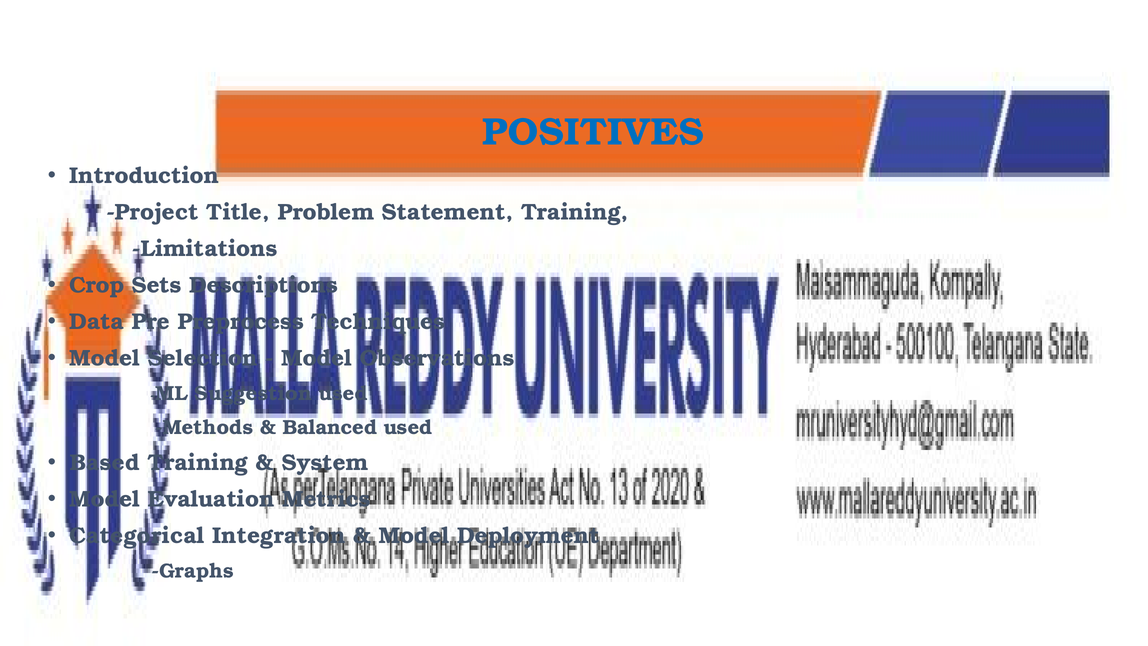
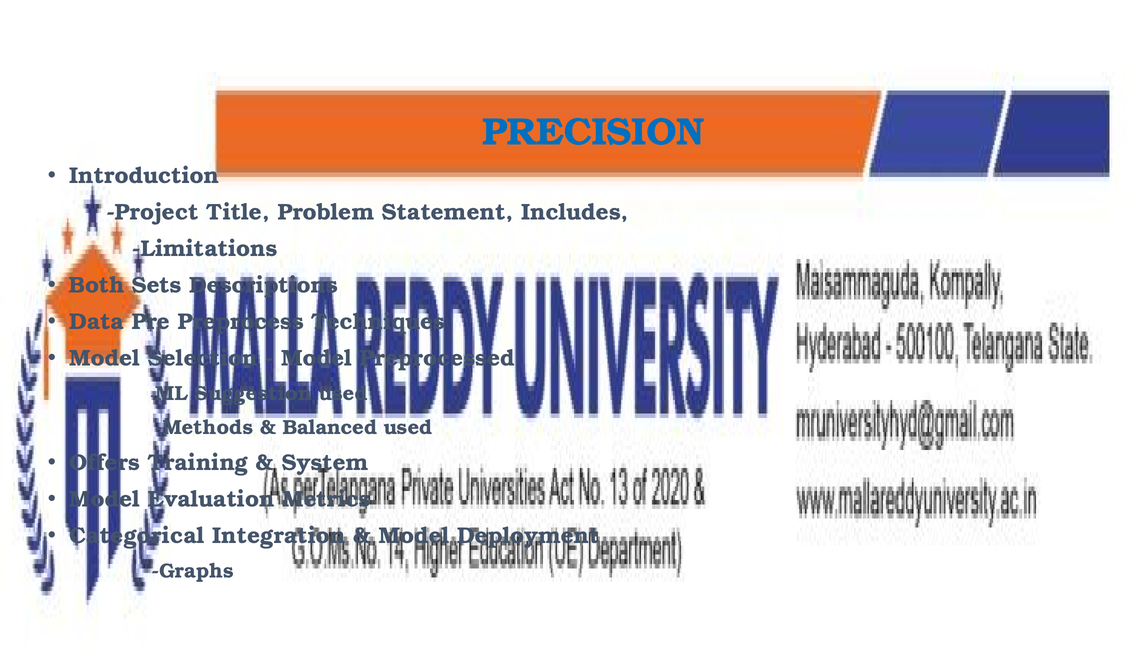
POSITIVES: POSITIVES -> PRECISION (593, 132)
Statement Training: Training -> Includes (575, 212)
Crop: Crop -> Both (97, 285)
Observations: Observations -> Preprocessed (437, 358)
Based: Based -> Offers (105, 462)
